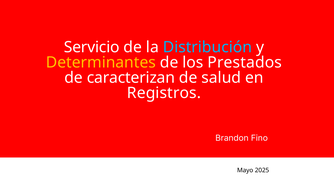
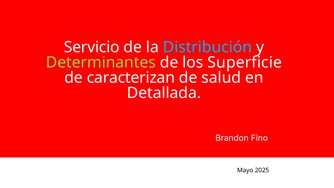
Determinantes colour: yellow -> light green (101, 62)
Prestados: Prestados -> Superficie (245, 62)
Registros: Registros -> Detallada (164, 93)
